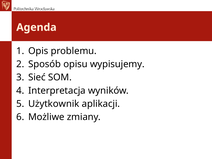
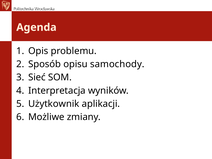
wypisujemy: wypisujemy -> samochody (117, 64)
